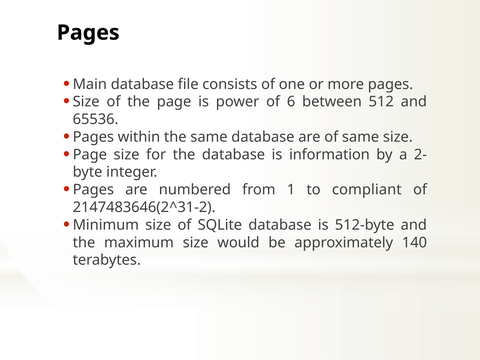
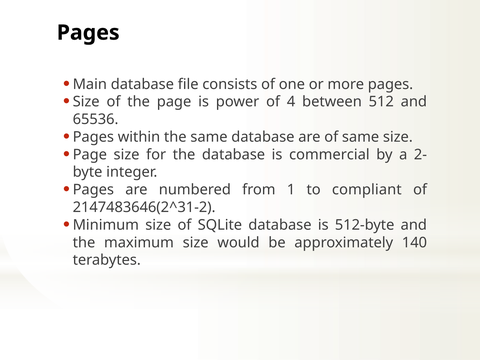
6: 6 -> 4 (291, 102)
information: information -> commercial (329, 155)
